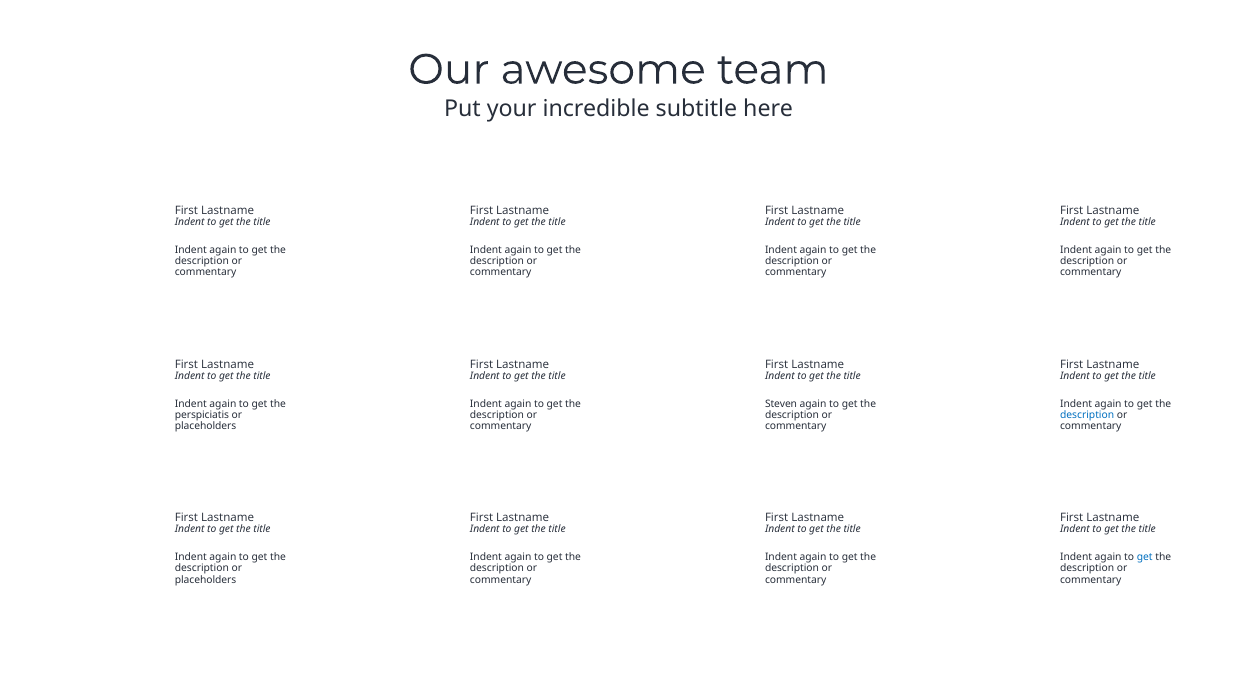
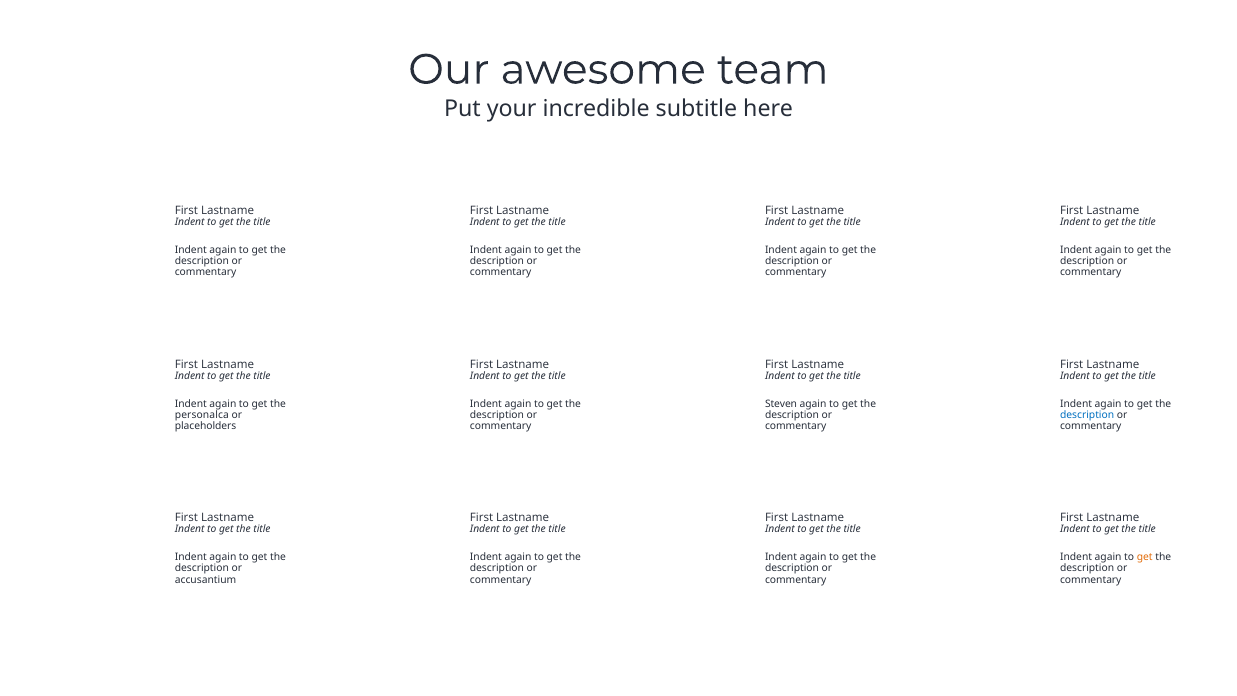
perspiciatis: perspiciatis -> personalca (202, 415)
get colour: blue -> orange (1145, 557)
placeholders: placeholders -> accusantium (206, 579)
